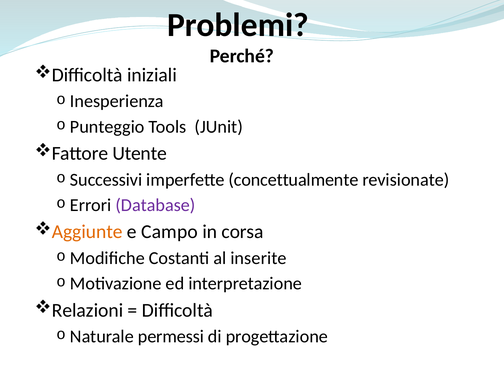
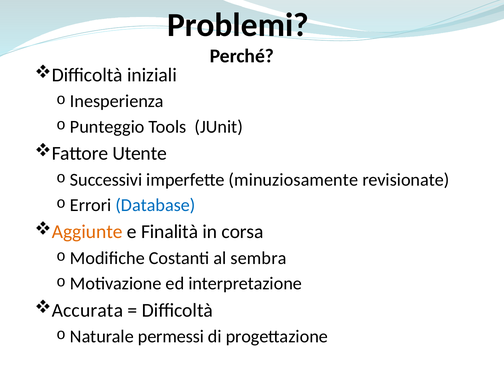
concettualmente: concettualmente -> minuziosamente (293, 180)
Database colour: purple -> blue (155, 205)
Campo: Campo -> Finalità (170, 232)
inserite: inserite -> sembra (258, 258)
Relazioni: Relazioni -> Accurata (87, 310)
